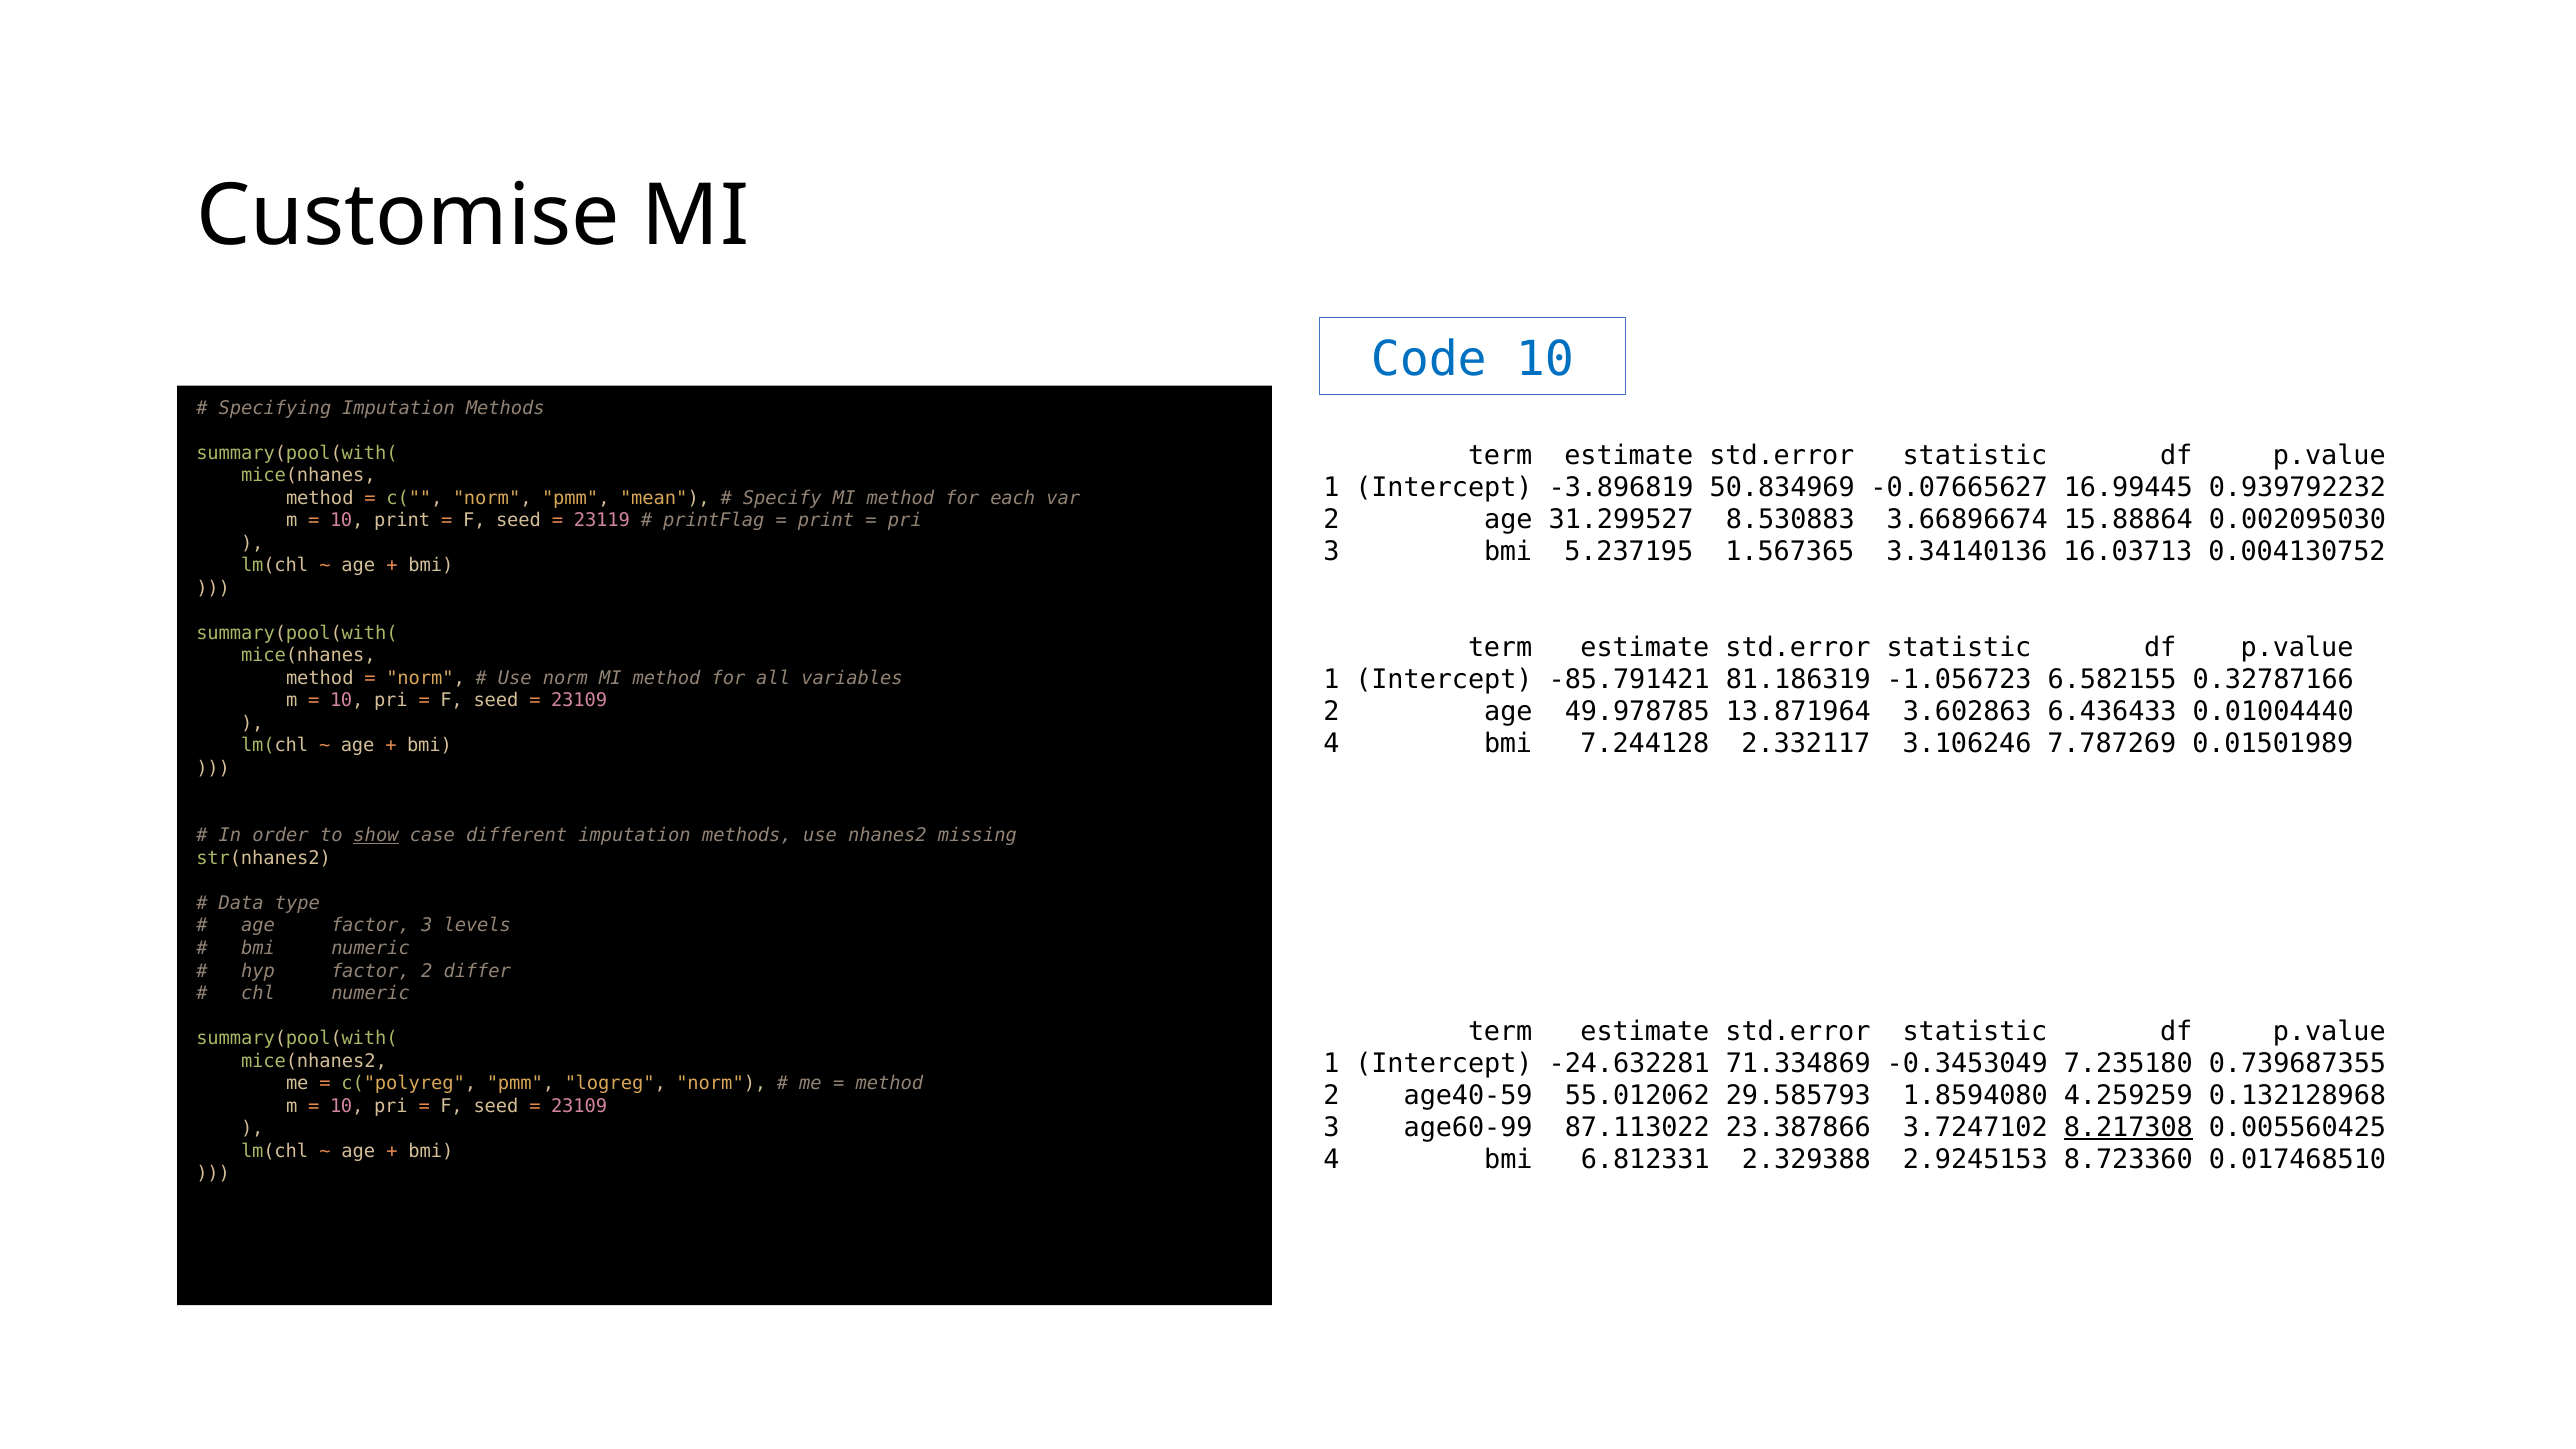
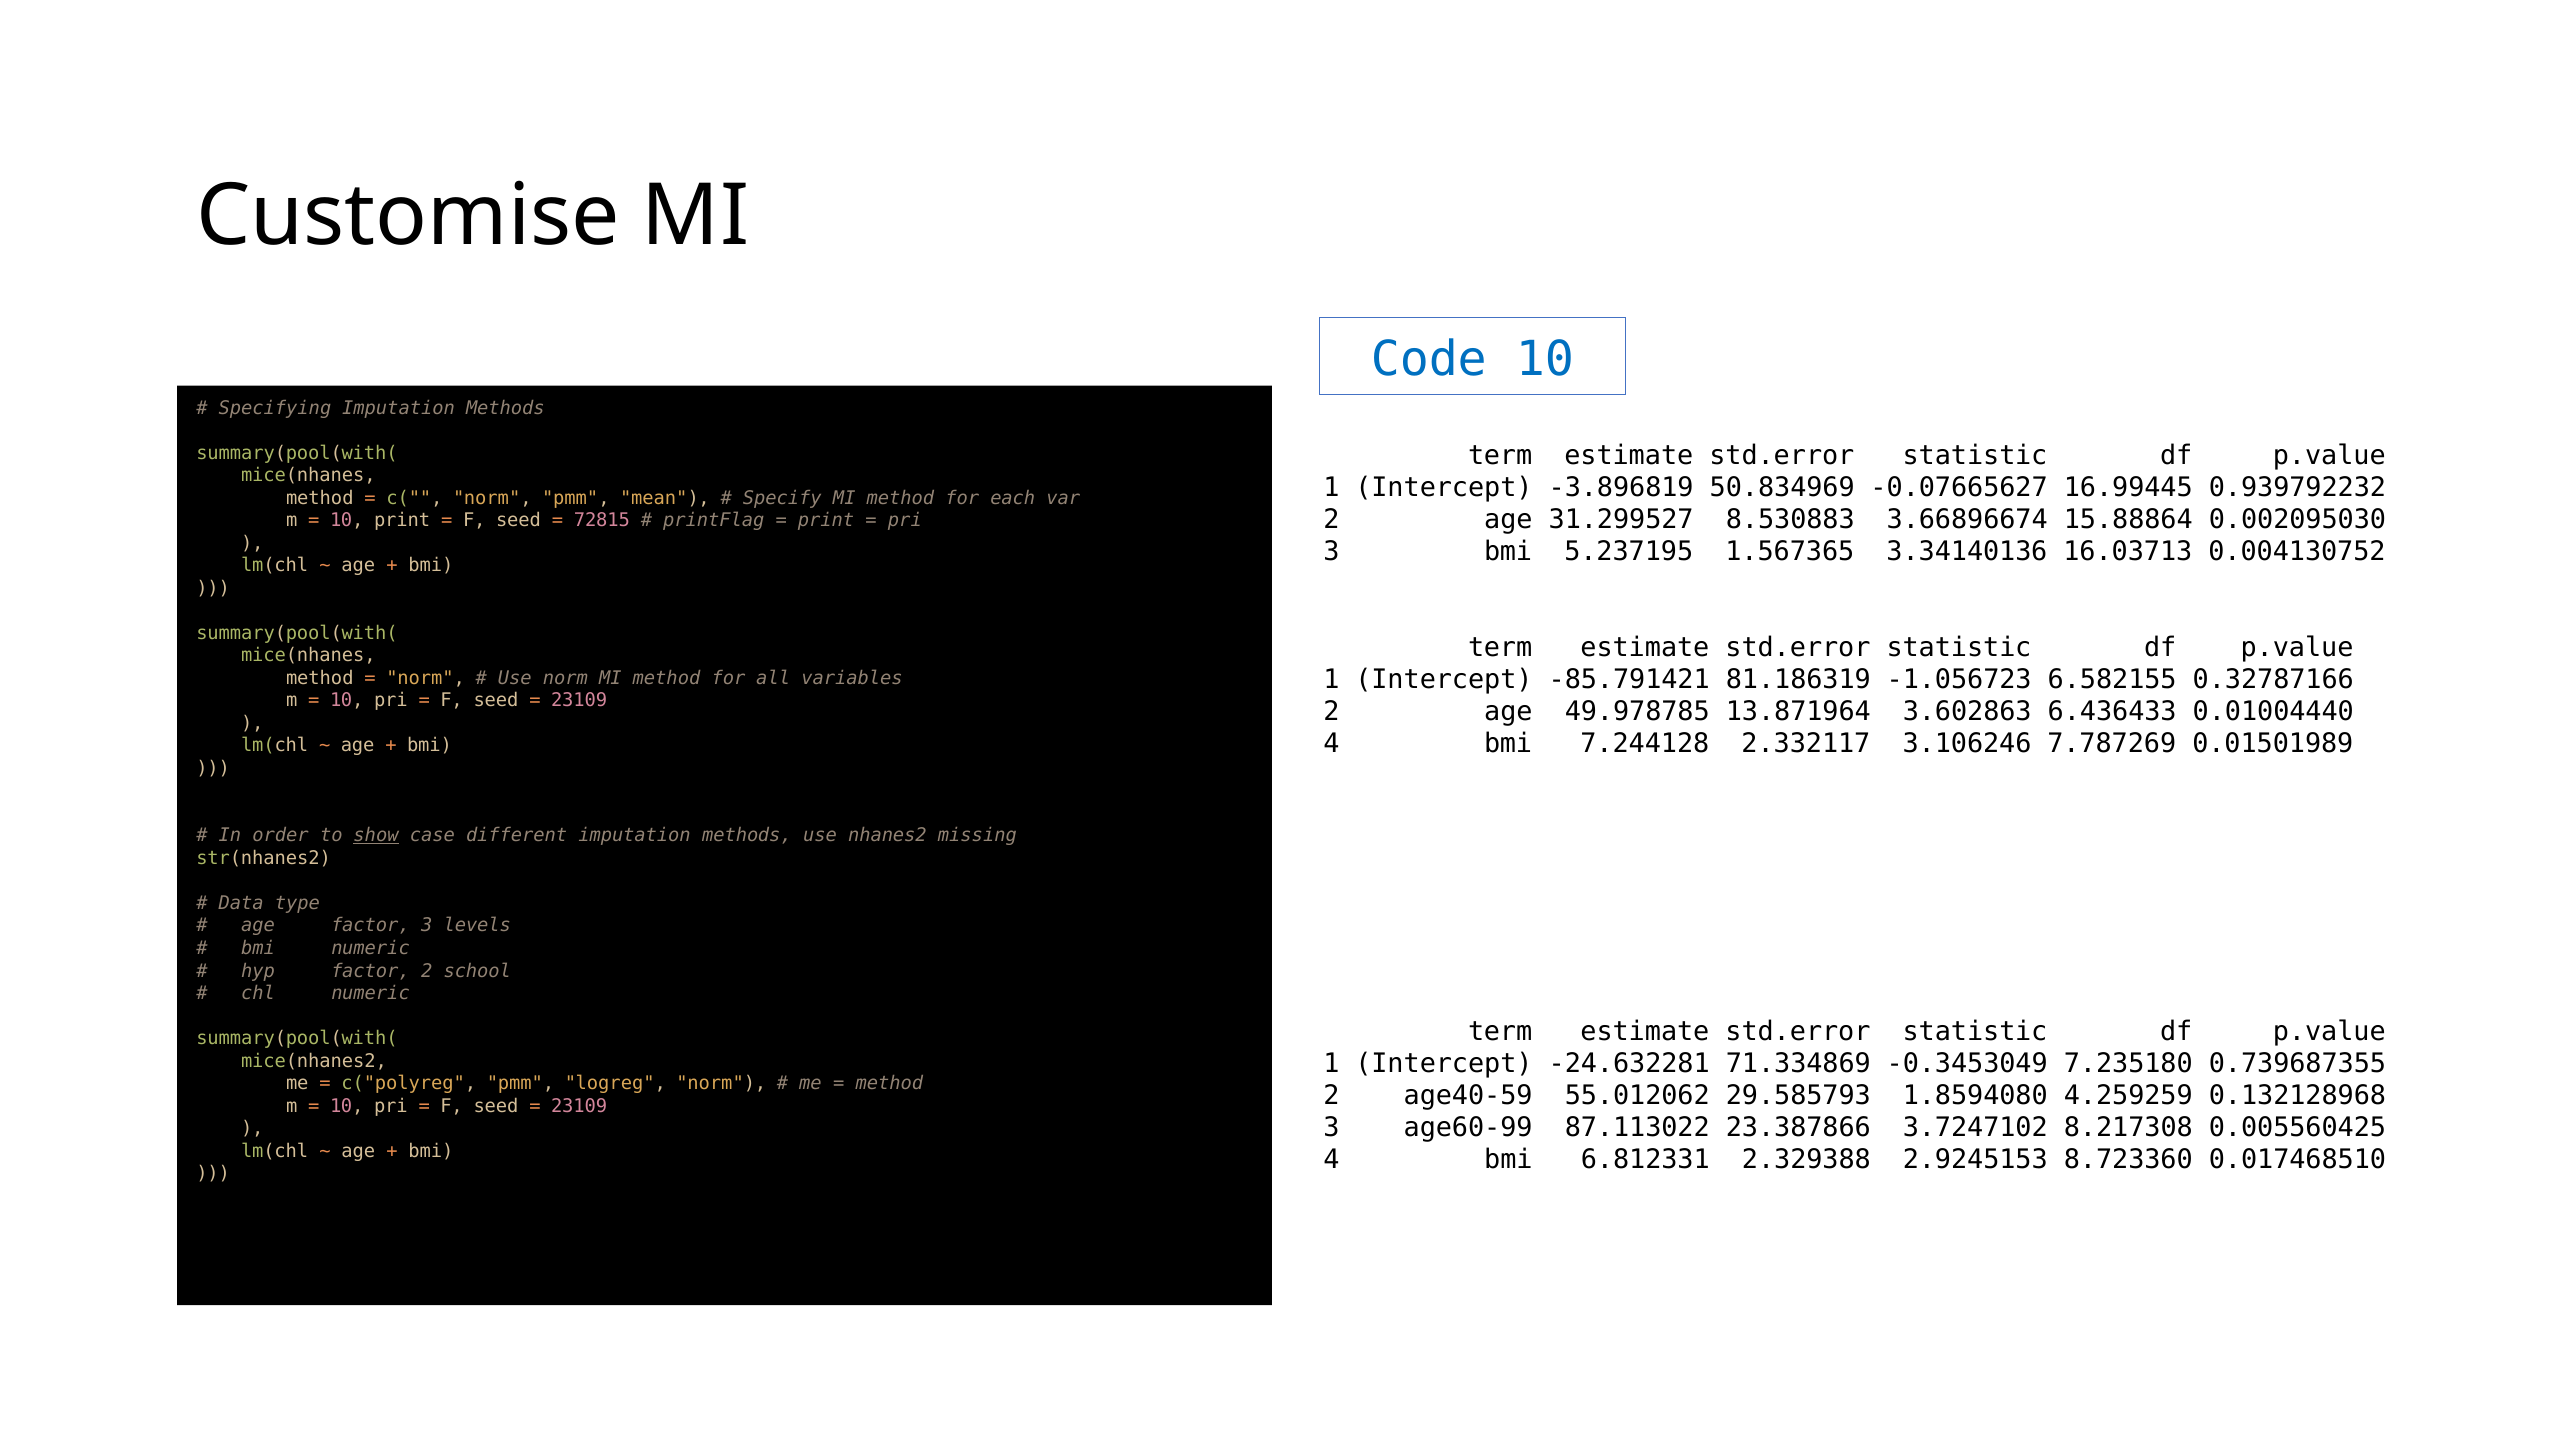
23119: 23119 -> 72815 (602, 521)
differ: differ -> school (477, 971)
8.217308 underline: present -> none (2128, 1128)
